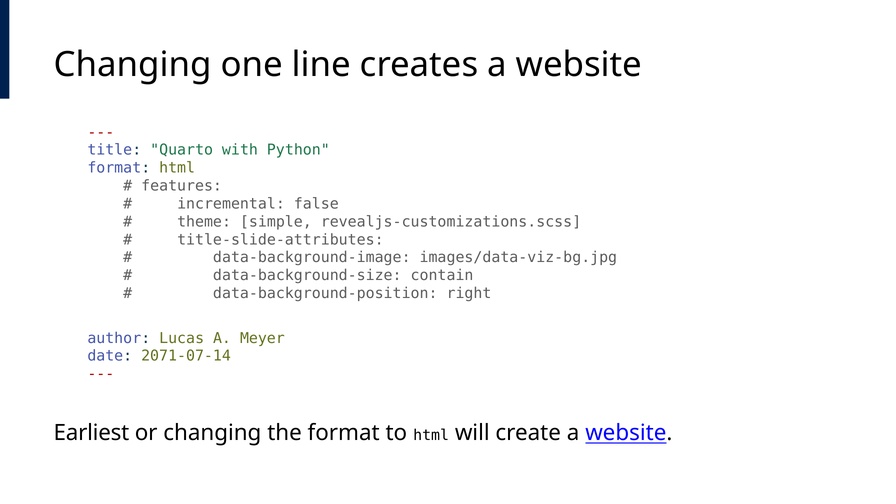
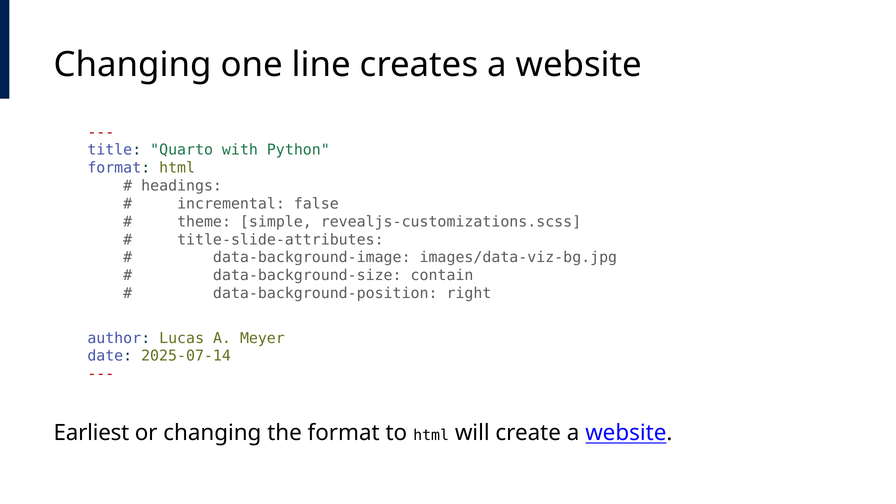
features: features -> headings (182, 186)
2071-07-14: 2071-07-14 -> 2025-07-14 (186, 356)
